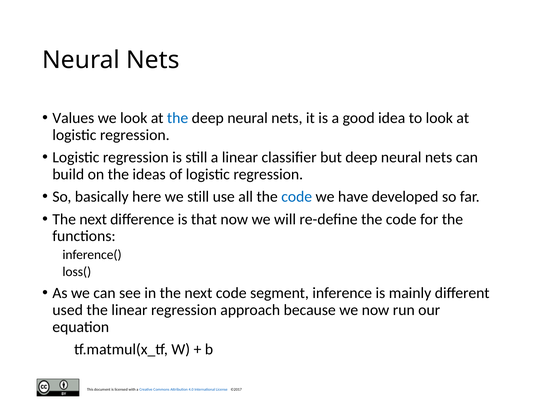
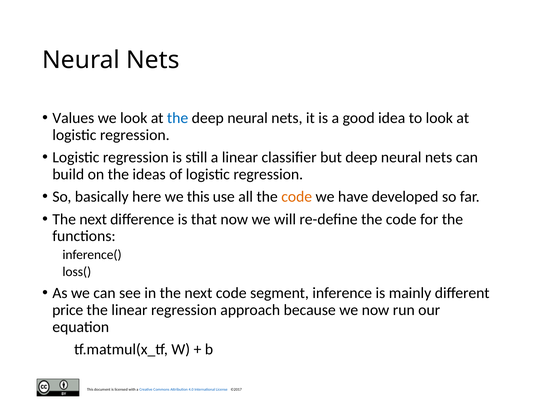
we still: still -> this (198, 197)
code colour: blue -> orange (297, 197)
used: used -> price (68, 311)
